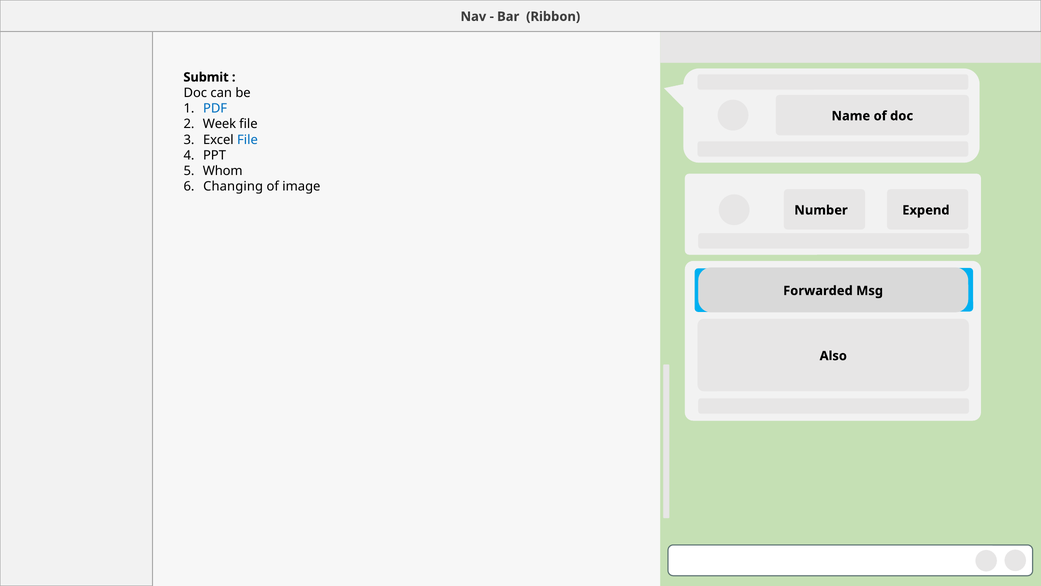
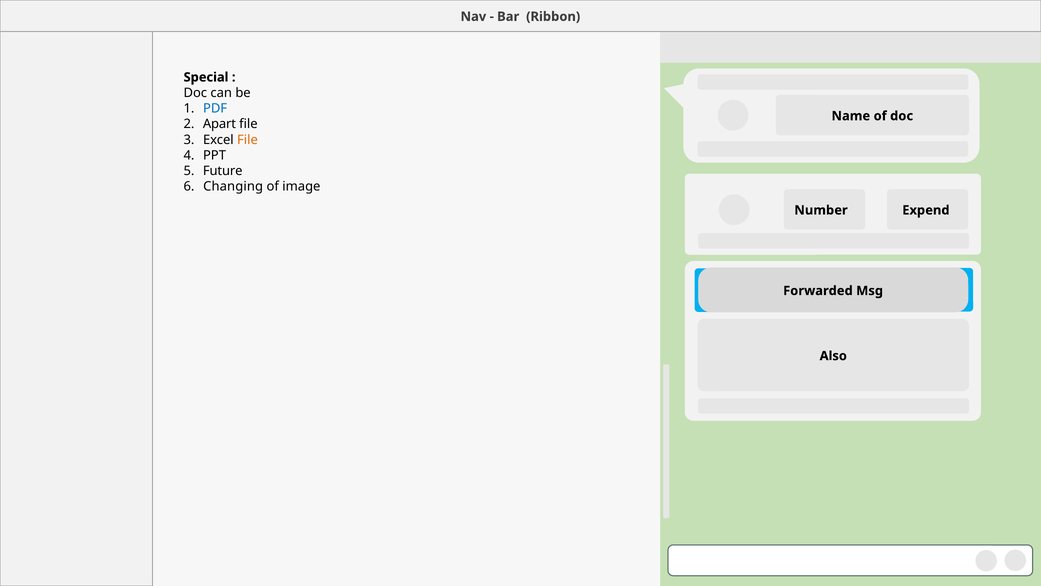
Submit: Submit -> Special (206, 77)
Week: Week -> Apart (219, 124)
File colour: blue -> orange (248, 140)
Whom: Whom -> Future (223, 171)
